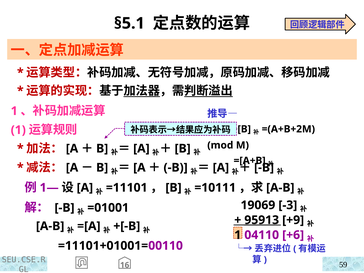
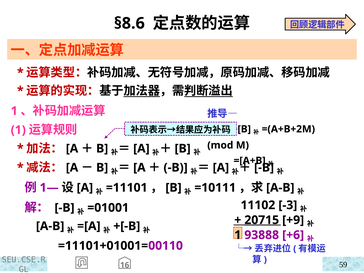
§5.1: §5.1 -> §8.6 (129, 23)
19069: 19069 -> 11102 (258, 205)
95913: 95913 -> 20715 (262, 220)
04110: 04110 -> 93888 (262, 235)
